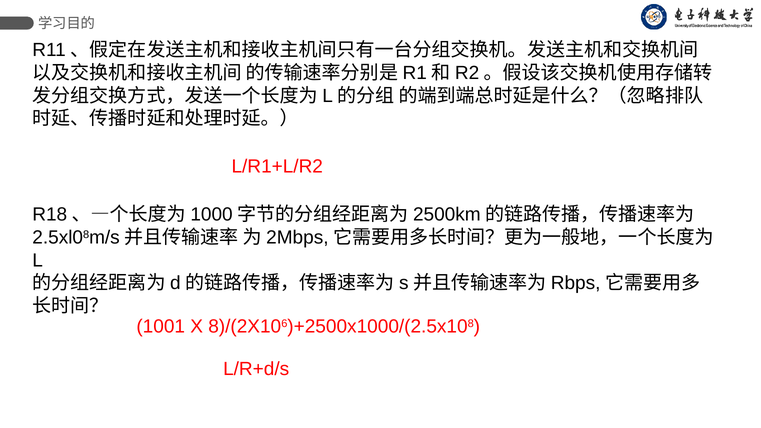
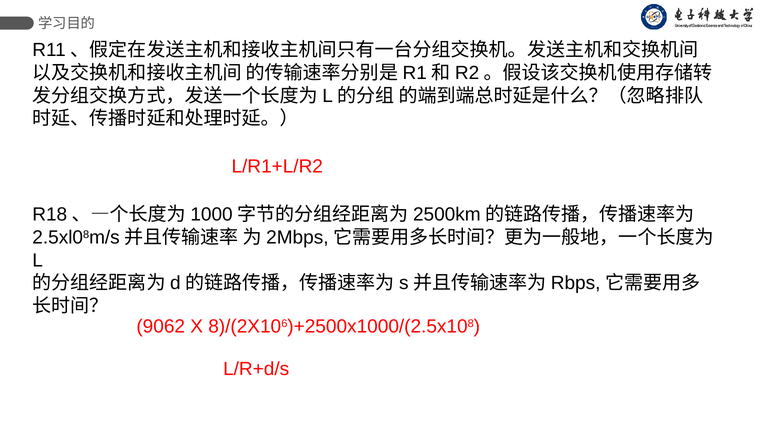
1001: 1001 -> 9062 (161, 327)
